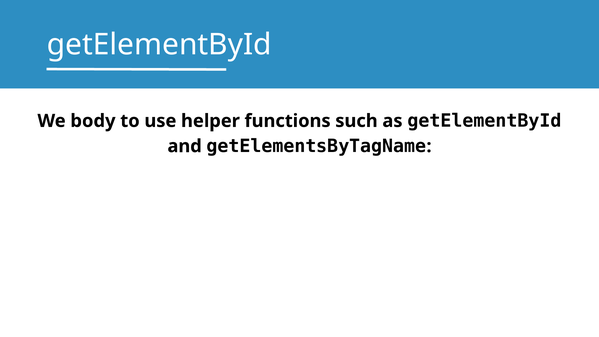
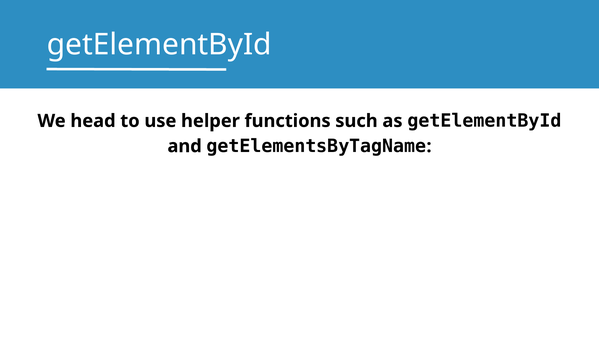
body: body -> head (93, 121)
